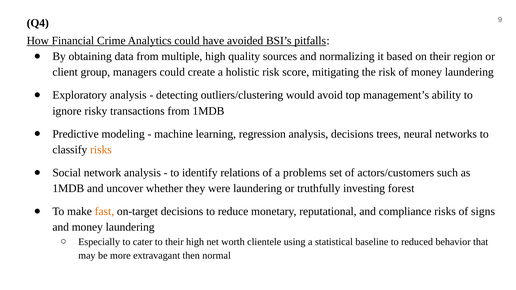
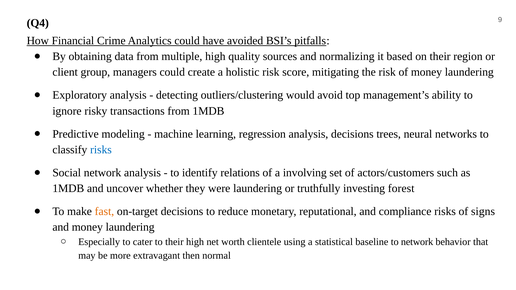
risks colour: orange -> blue (101, 150)
problems: problems -> involving (305, 173)
to reduced: reduced -> network (417, 242)
